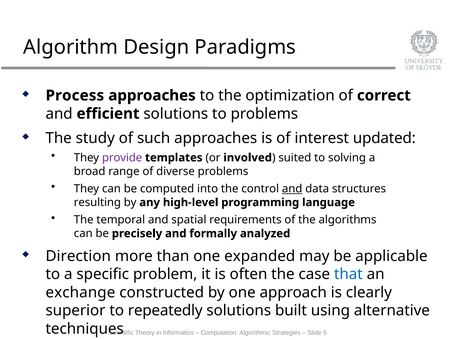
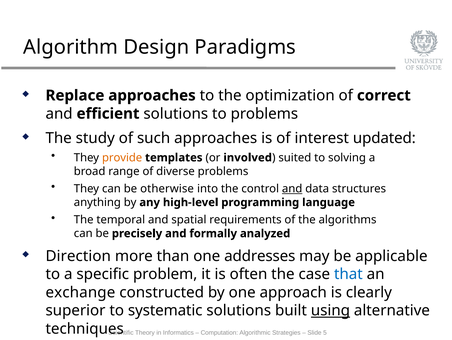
Process: Process -> Replace (75, 95)
provide colour: purple -> orange (122, 157)
computed: computed -> otherwise (167, 188)
resulting: resulting -> anything (97, 202)
expanded: expanded -> addresses (260, 255)
repeatedly: repeatedly -> systematic (165, 310)
using underline: none -> present (330, 310)
